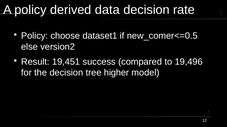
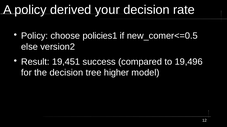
data: data -> your (107, 10)
dataset1: dataset1 -> policies1 (100, 36)
